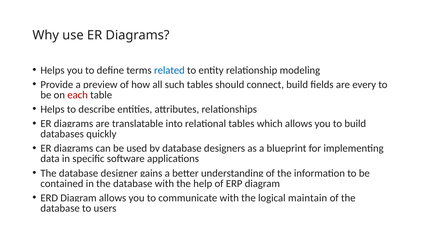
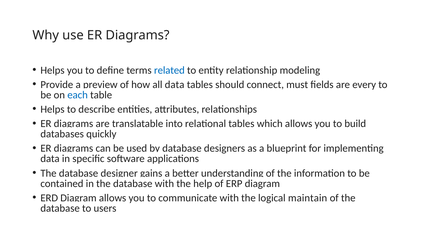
all such: such -> data (175, 84)
connect build: build -> must (297, 84)
each colour: red -> blue (78, 95)
